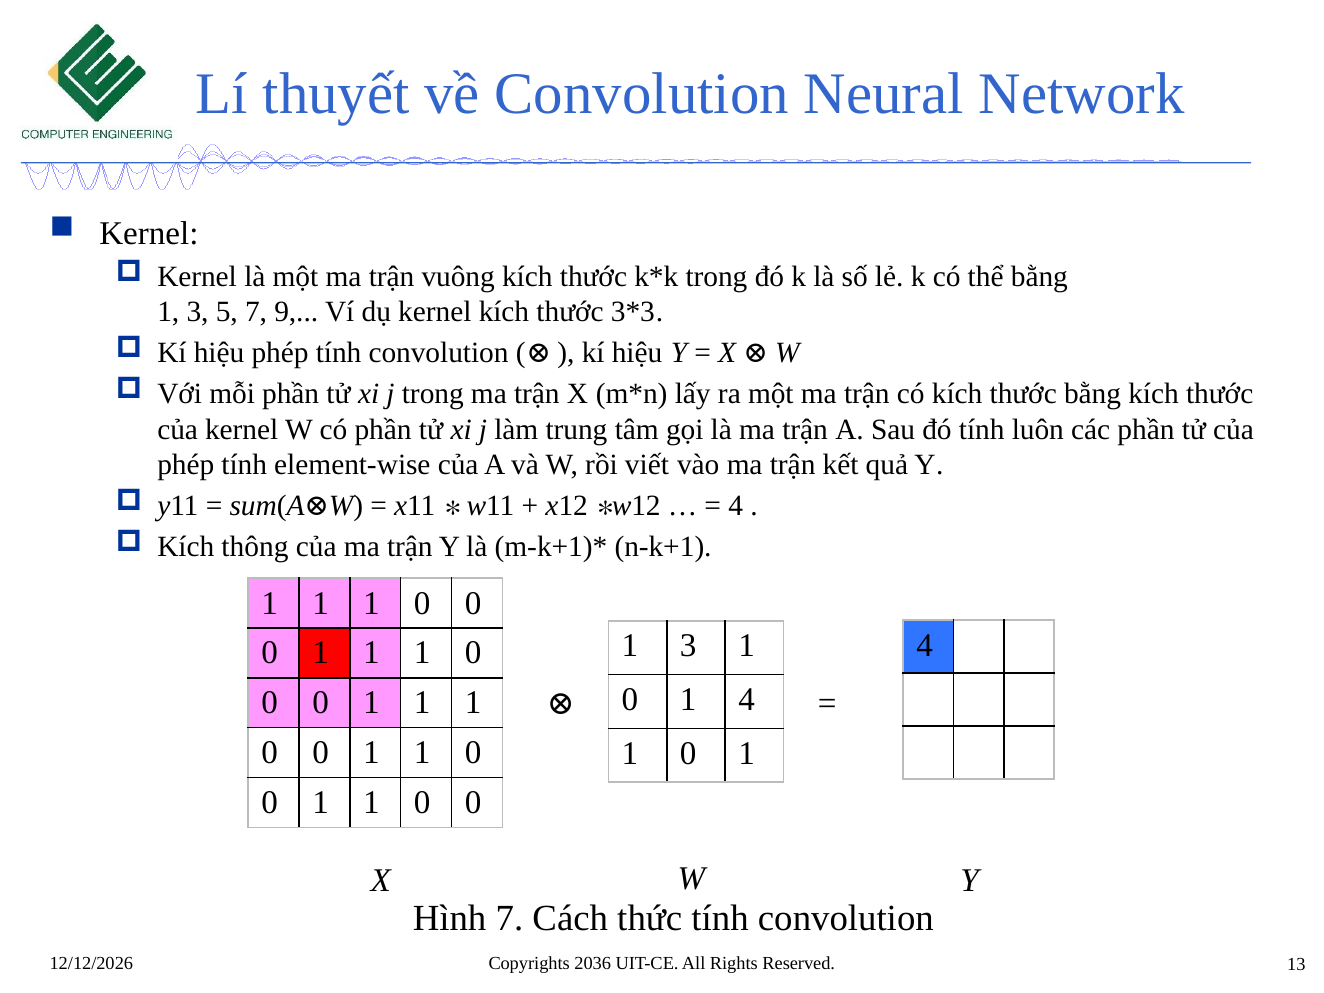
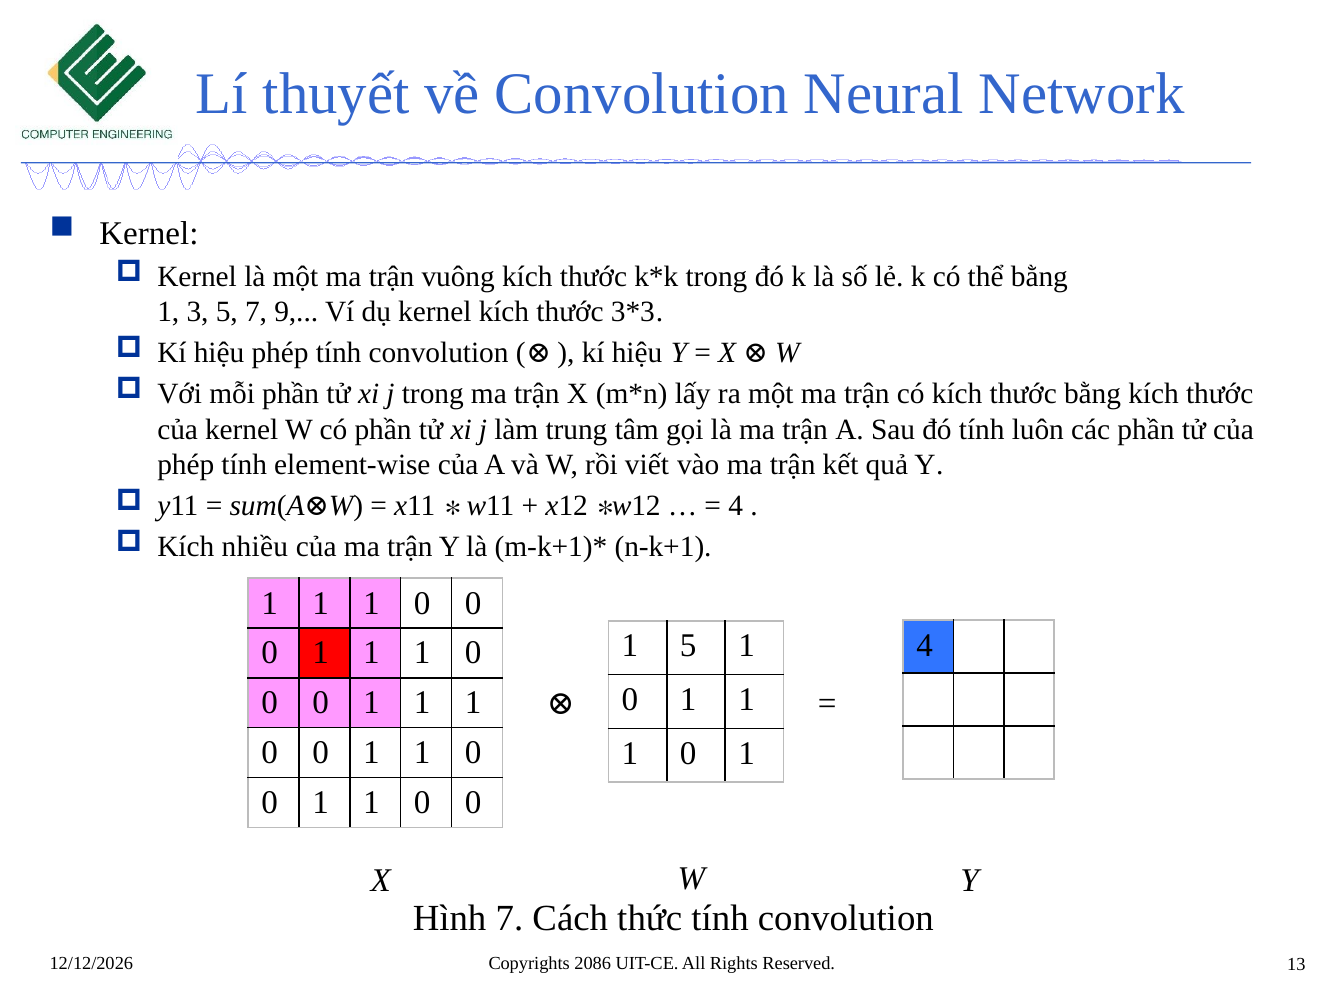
thông: thông -> nhiều (255, 547)
3: 3 -> 5 (688, 646)
4: 4 -> 1 (747, 700)
2036: 2036 -> 2086 (593, 964)
